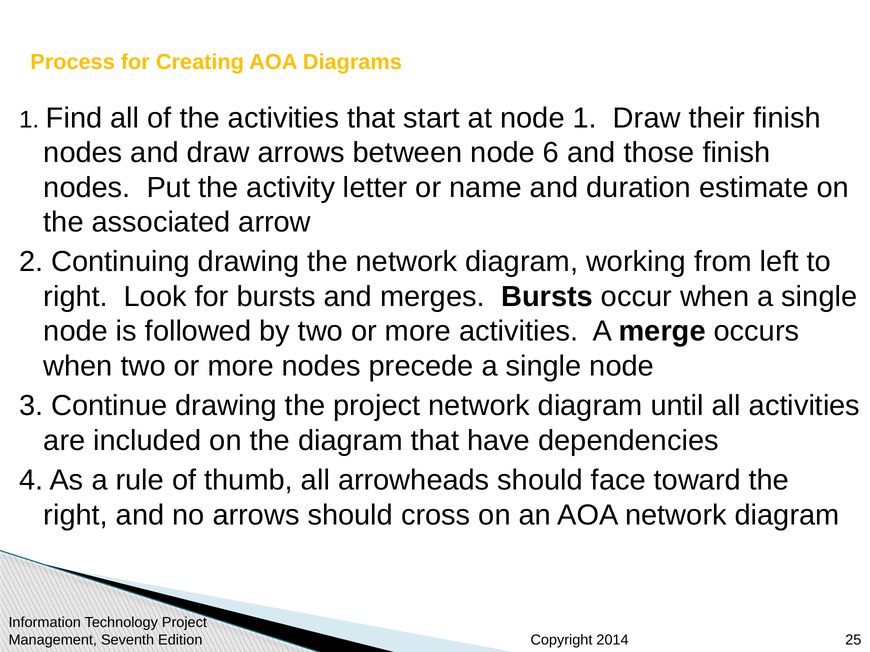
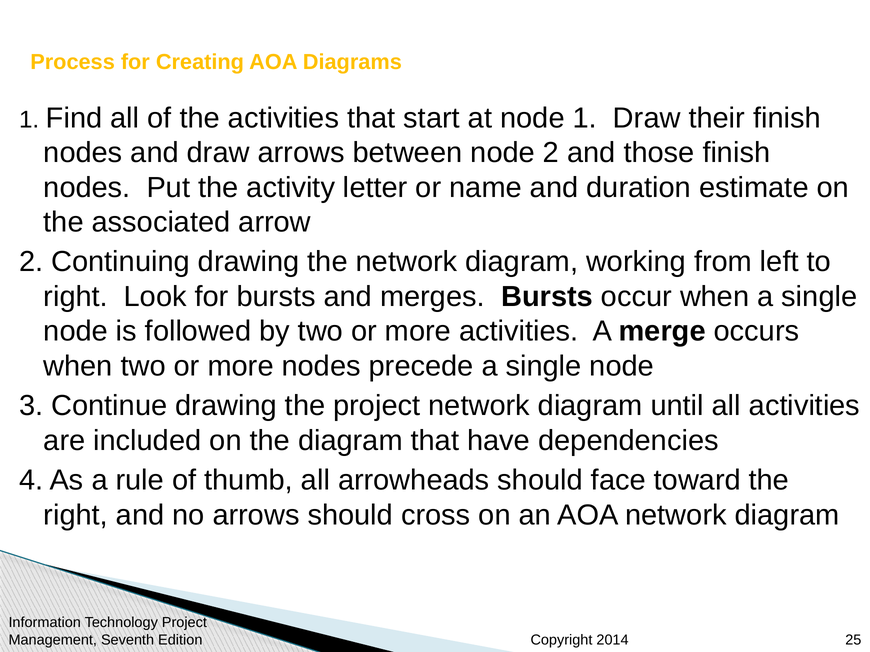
node 6: 6 -> 2 (551, 153)
